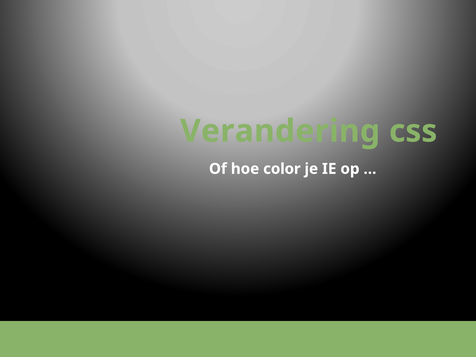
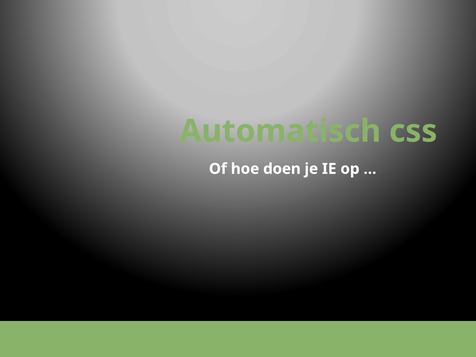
Verandering: Verandering -> Automatisch (280, 131)
color: color -> doen (282, 169)
